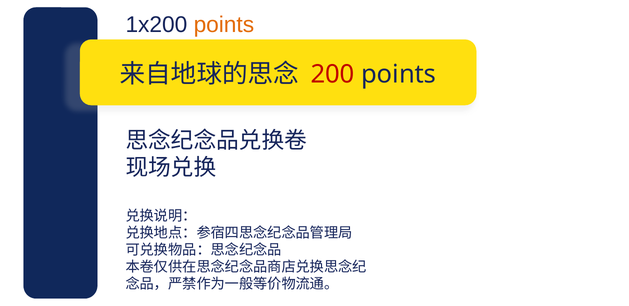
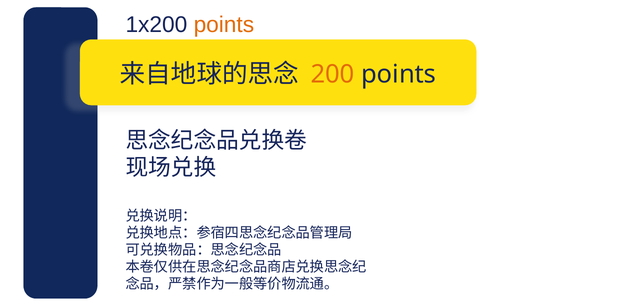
200 colour: red -> orange (333, 74)
